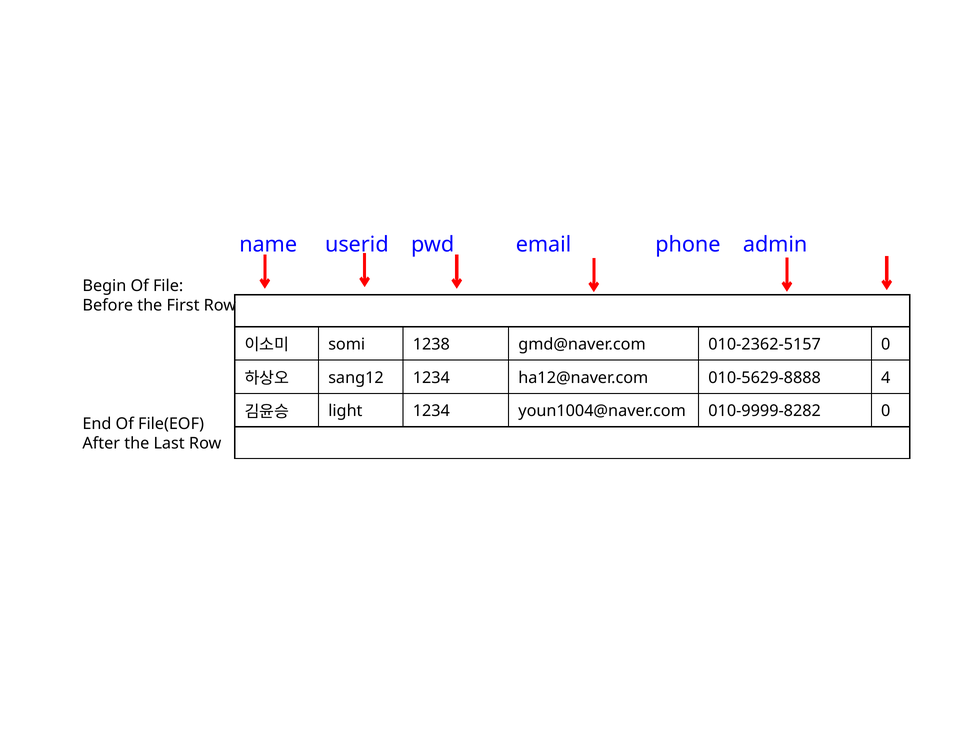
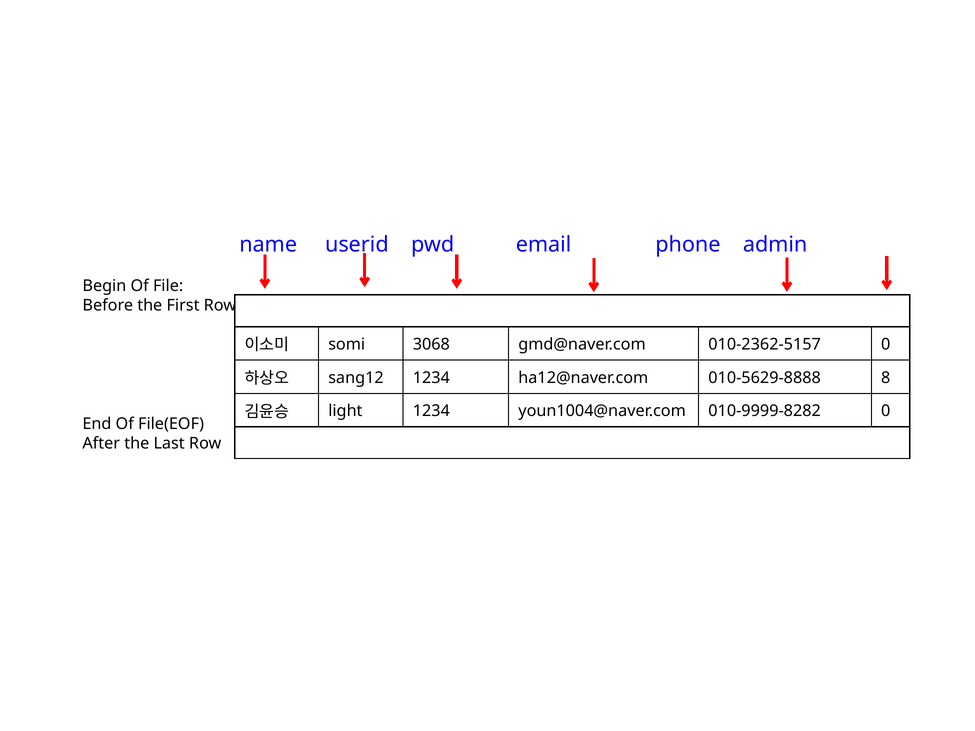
1238: 1238 -> 3068 (431, 344)
4: 4 -> 8 (886, 378)
